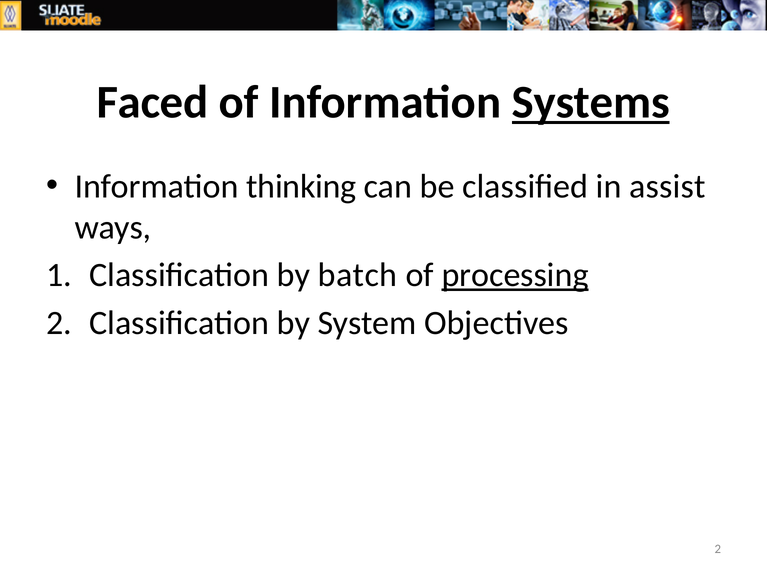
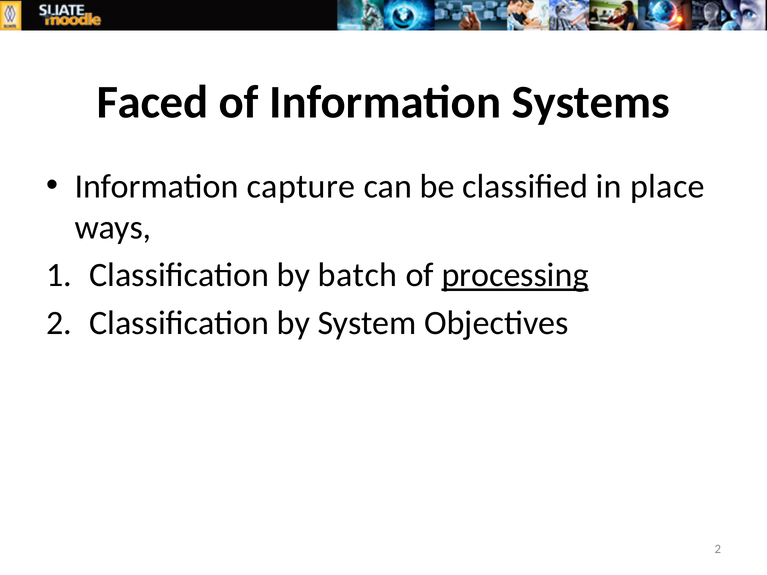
Systems underline: present -> none (591, 102)
thinking: thinking -> capture (301, 187)
assist: assist -> place (667, 187)
